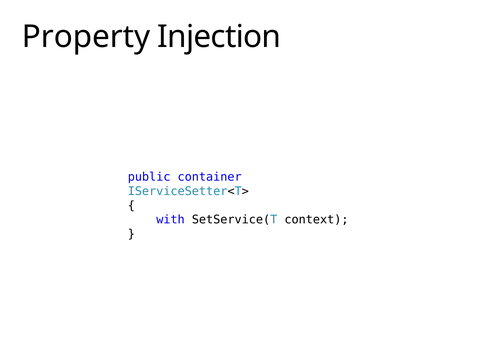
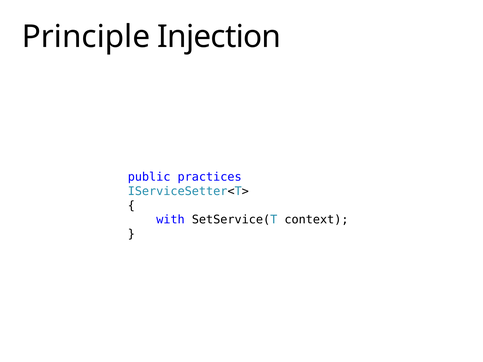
Property: Property -> Principle (86, 37)
container: container -> practices (210, 177)
